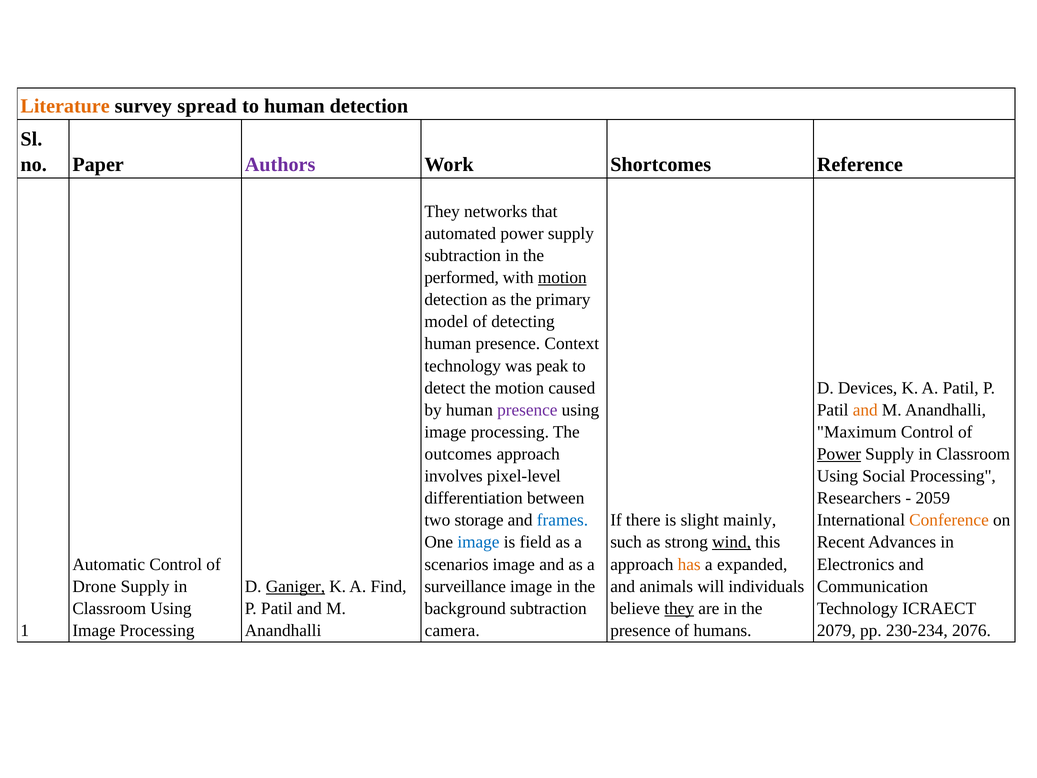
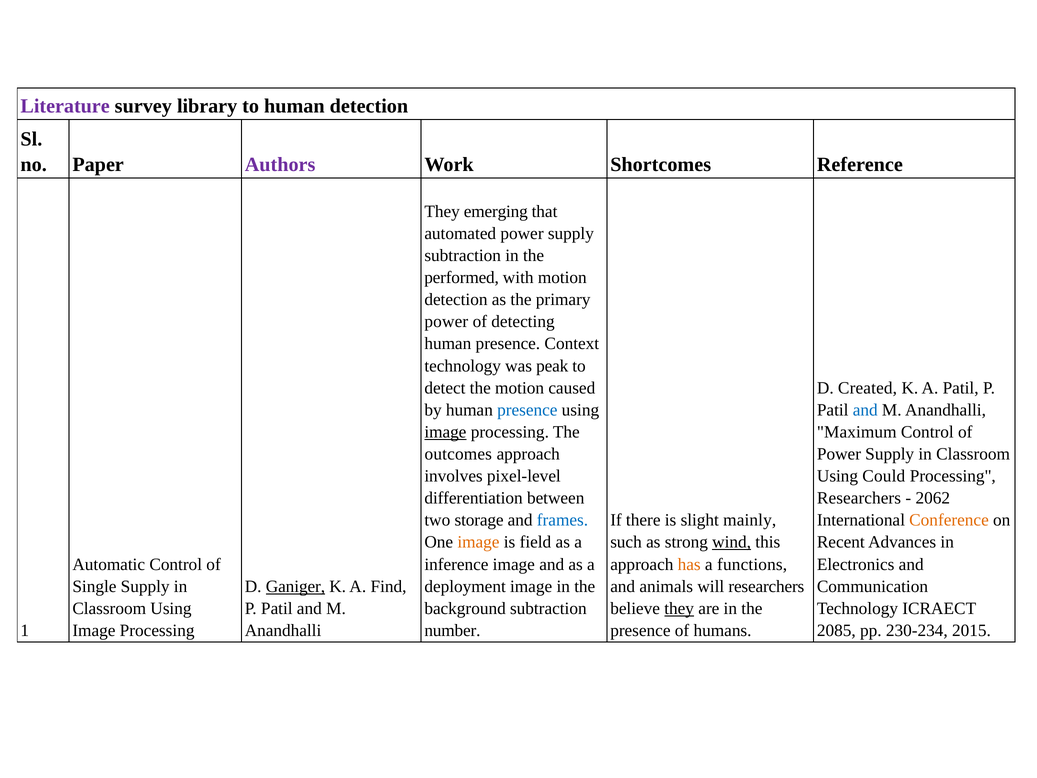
Literature colour: orange -> purple (65, 106)
spread: spread -> library (207, 106)
networks: networks -> emerging (496, 211)
motion underline: present -> none (562, 278)
model: model -> power (446, 322)
Devices: Devices -> Created (868, 388)
presence colour: purple -> blue (527, 410)
and colour: orange -> blue (865, 410)
image underline: none -> present (445, 432)
Power underline: present -> none (839, 454)
Social: Social -> Could (884, 476)
2059: 2059 -> 2062 (933, 498)
image colour: blue -> orange (478, 542)
scenarios: scenarios -> inference (456, 564)
expanded: expanded -> functions (752, 564)
Drone: Drone -> Single (94, 586)
surveillance: surveillance -> deployment (465, 586)
will individuals: individuals -> researchers (766, 586)
camera: camera -> number (452, 630)
2079: 2079 -> 2085 (836, 630)
2076: 2076 -> 2015 (971, 630)
